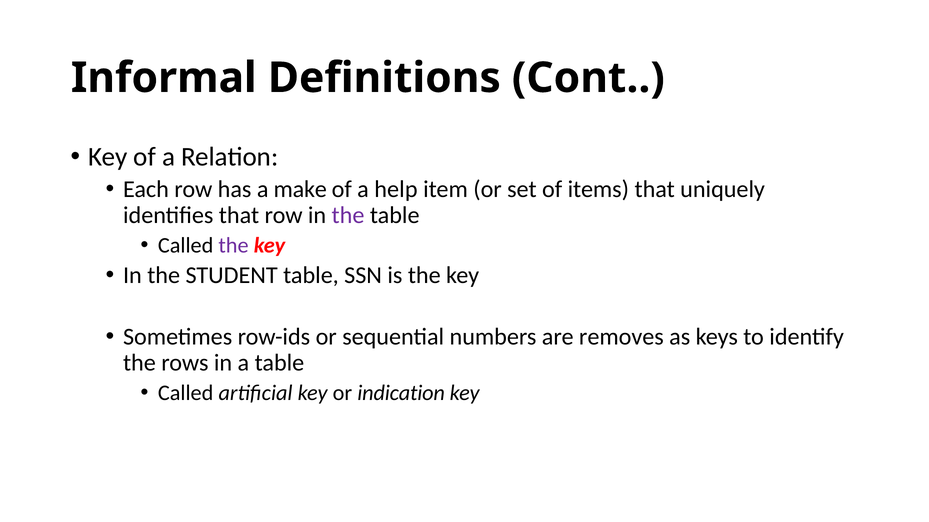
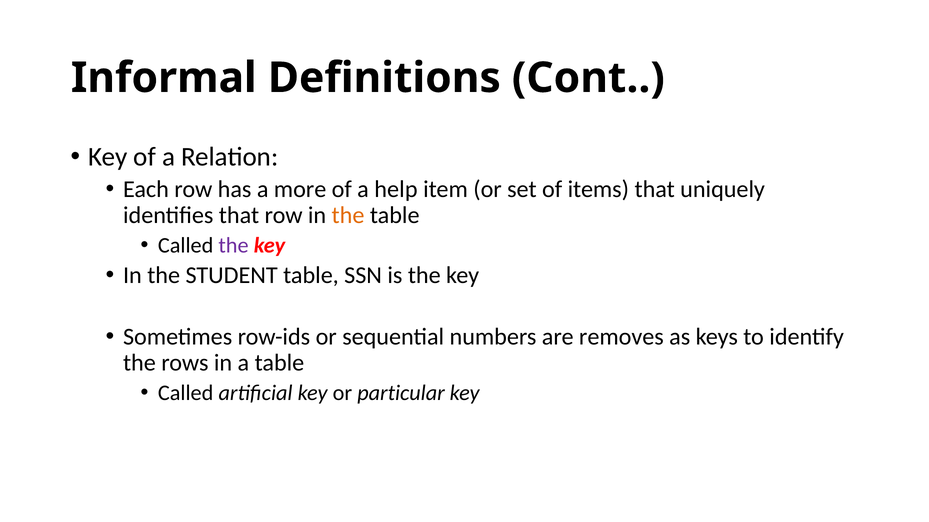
make: make -> more (300, 190)
the colour: purple -> orange (348, 216)
indication: indication -> particular (401, 393)
